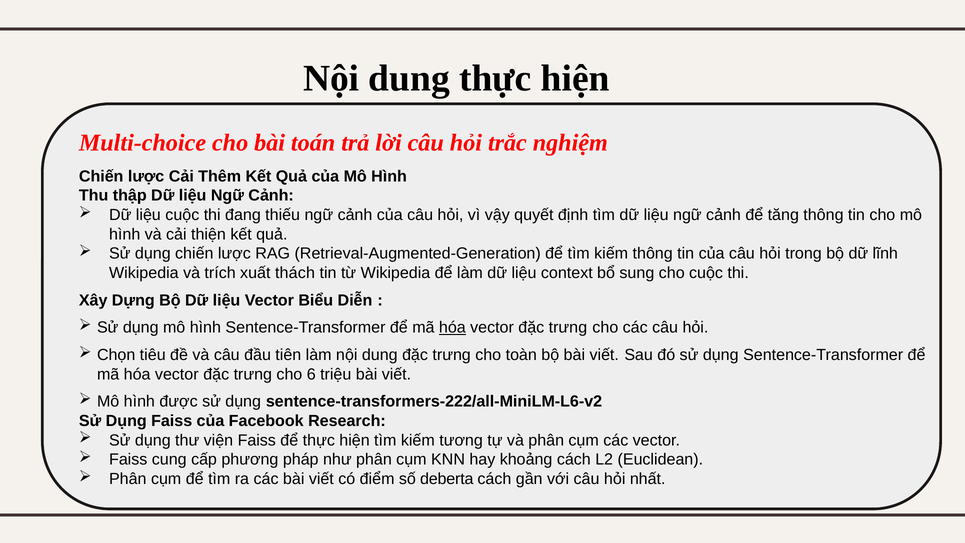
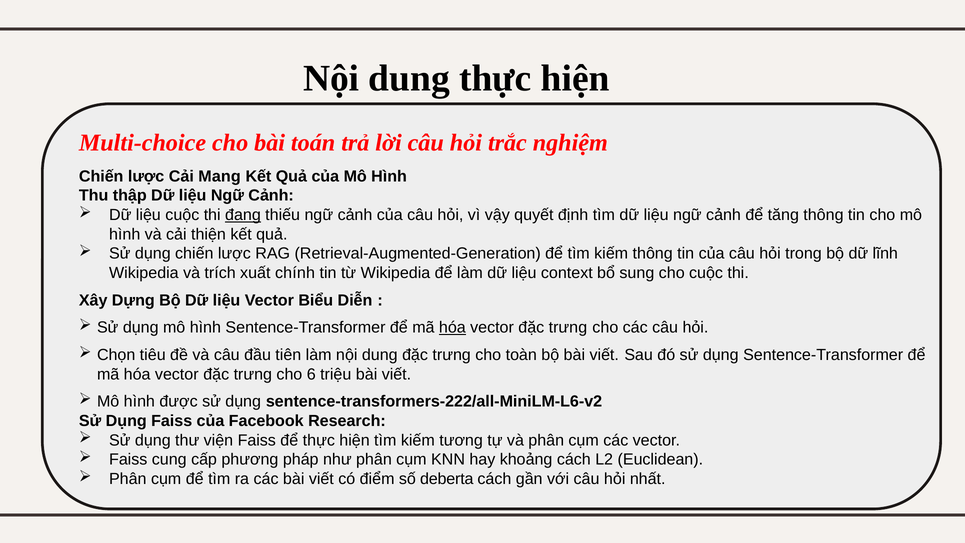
Thêm: Thêm -> Mang (220, 176)
đang underline: none -> present (243, 215)
thách: thách -> chính (295, 273)
